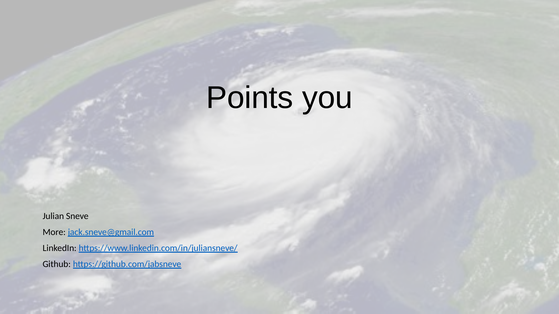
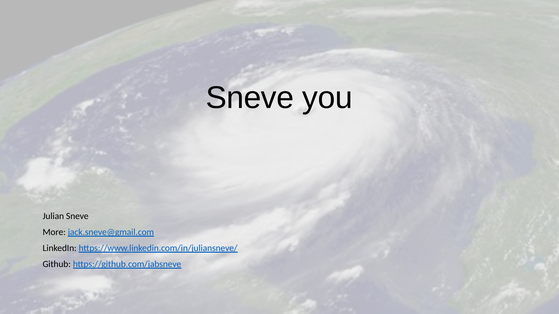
Points: Points -> Sneve (250, 98)
